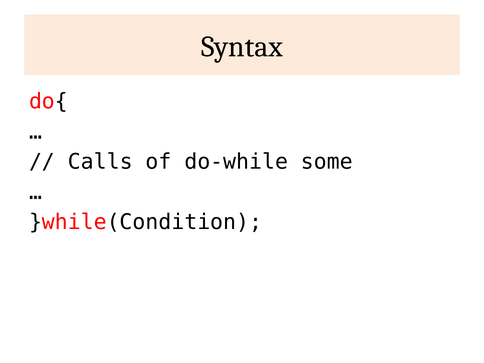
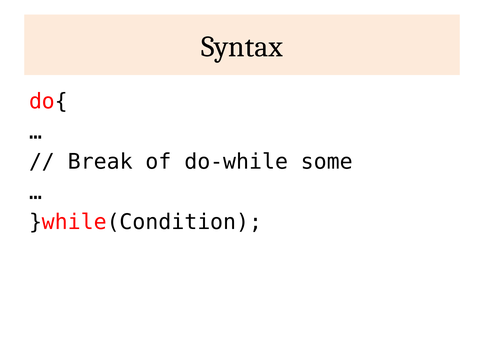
Calls: Calls -> Break (100, 162)
